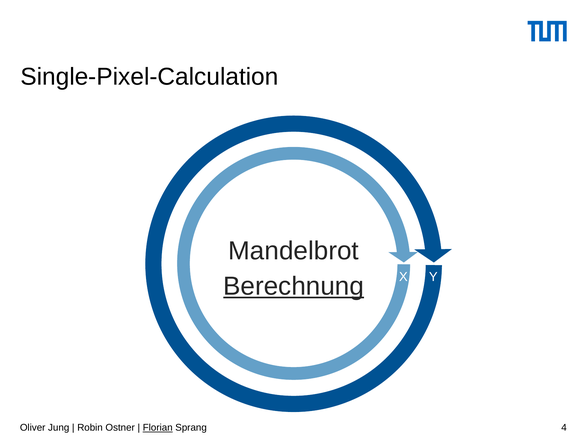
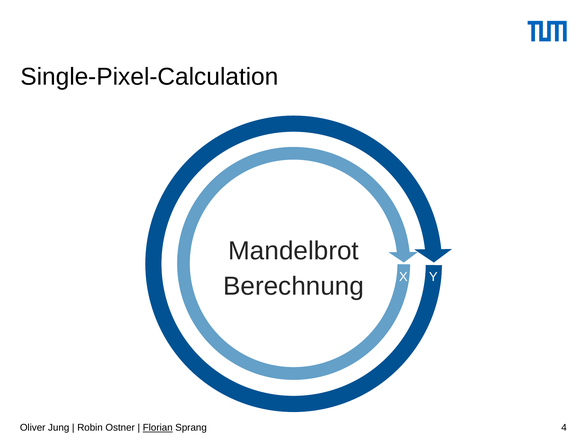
Berechnung underline: present -> none (294, 287)
